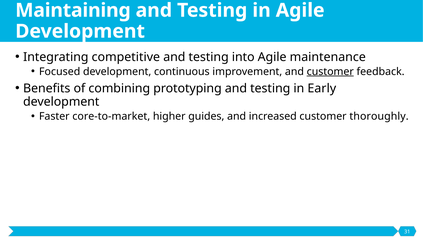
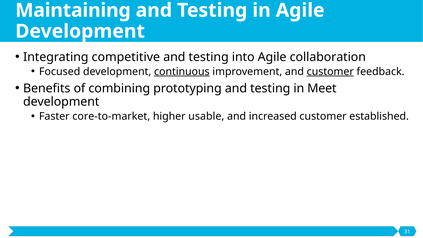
maintenance: maintenance -> collaboration (328, 57)
continuous underline: none -> present (182, 72)
Early: Early -> Meet (322, 88)
guides: guides -> usable (206, 116)
thoroughly: thoroughly -> established (379, 116)
